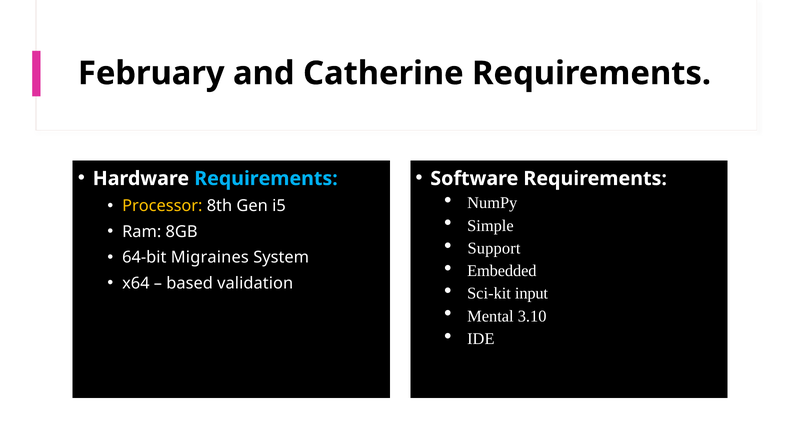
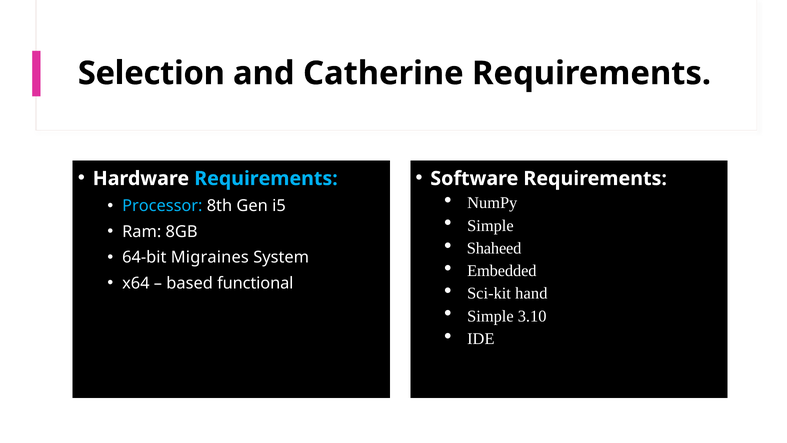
February: February -> Selection (151, 73)
Processor colour: yellow -> light blue (162, 206)
Support: Support -> Shaheed (494, 248)
validation: validation -> functional (255, 283)
input: input -> hand (531, 293)
Mental: Mental -> Simple (490, 316)
